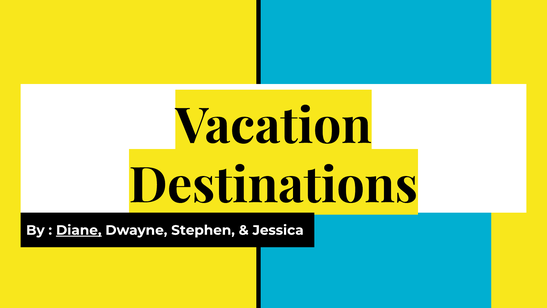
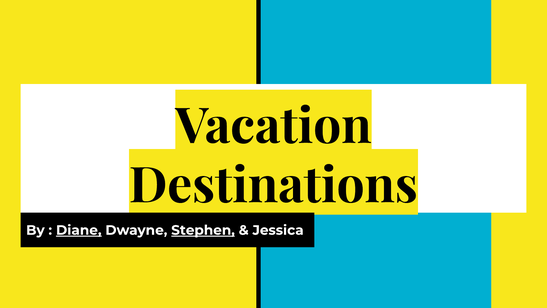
Stephen underline: none -> present (203, 230)
